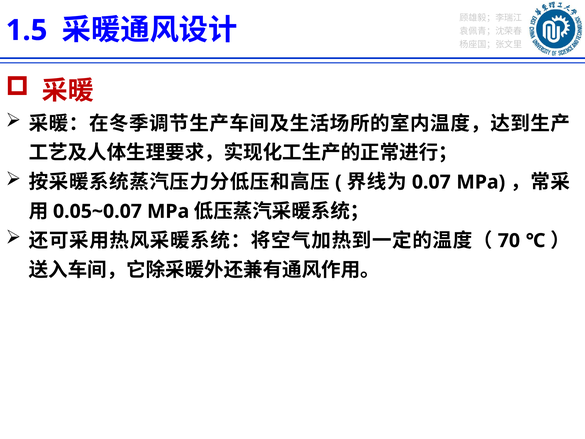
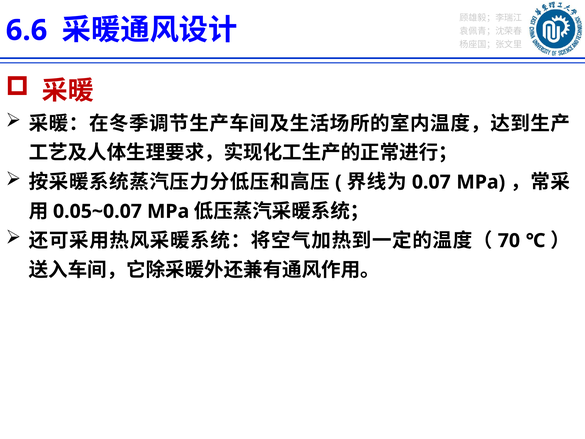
1.5: 1.5 -> 6.6 (27, 30)
